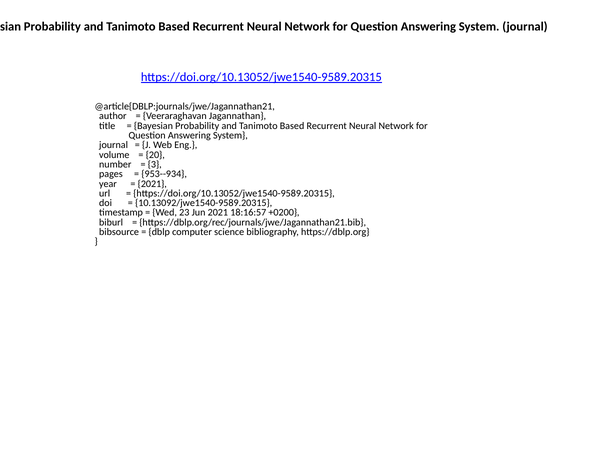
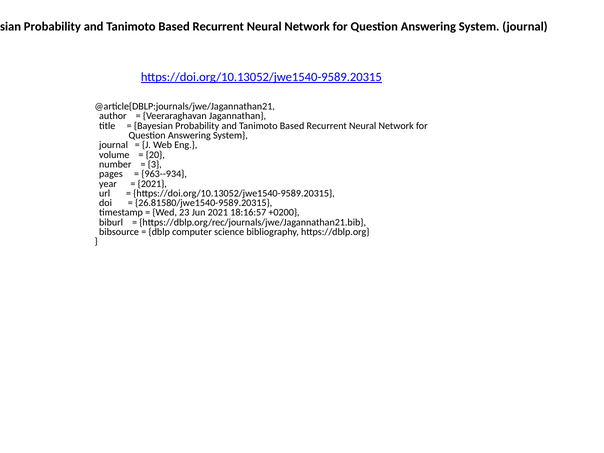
953--934: 953--934 -> 963--934 (164, 174)
10.13092/jwe1540-9589.20315: 10.13092/jwe1540-9589.20315 -> 26.81580/jwe1540-9589.20315 (204, 203)
